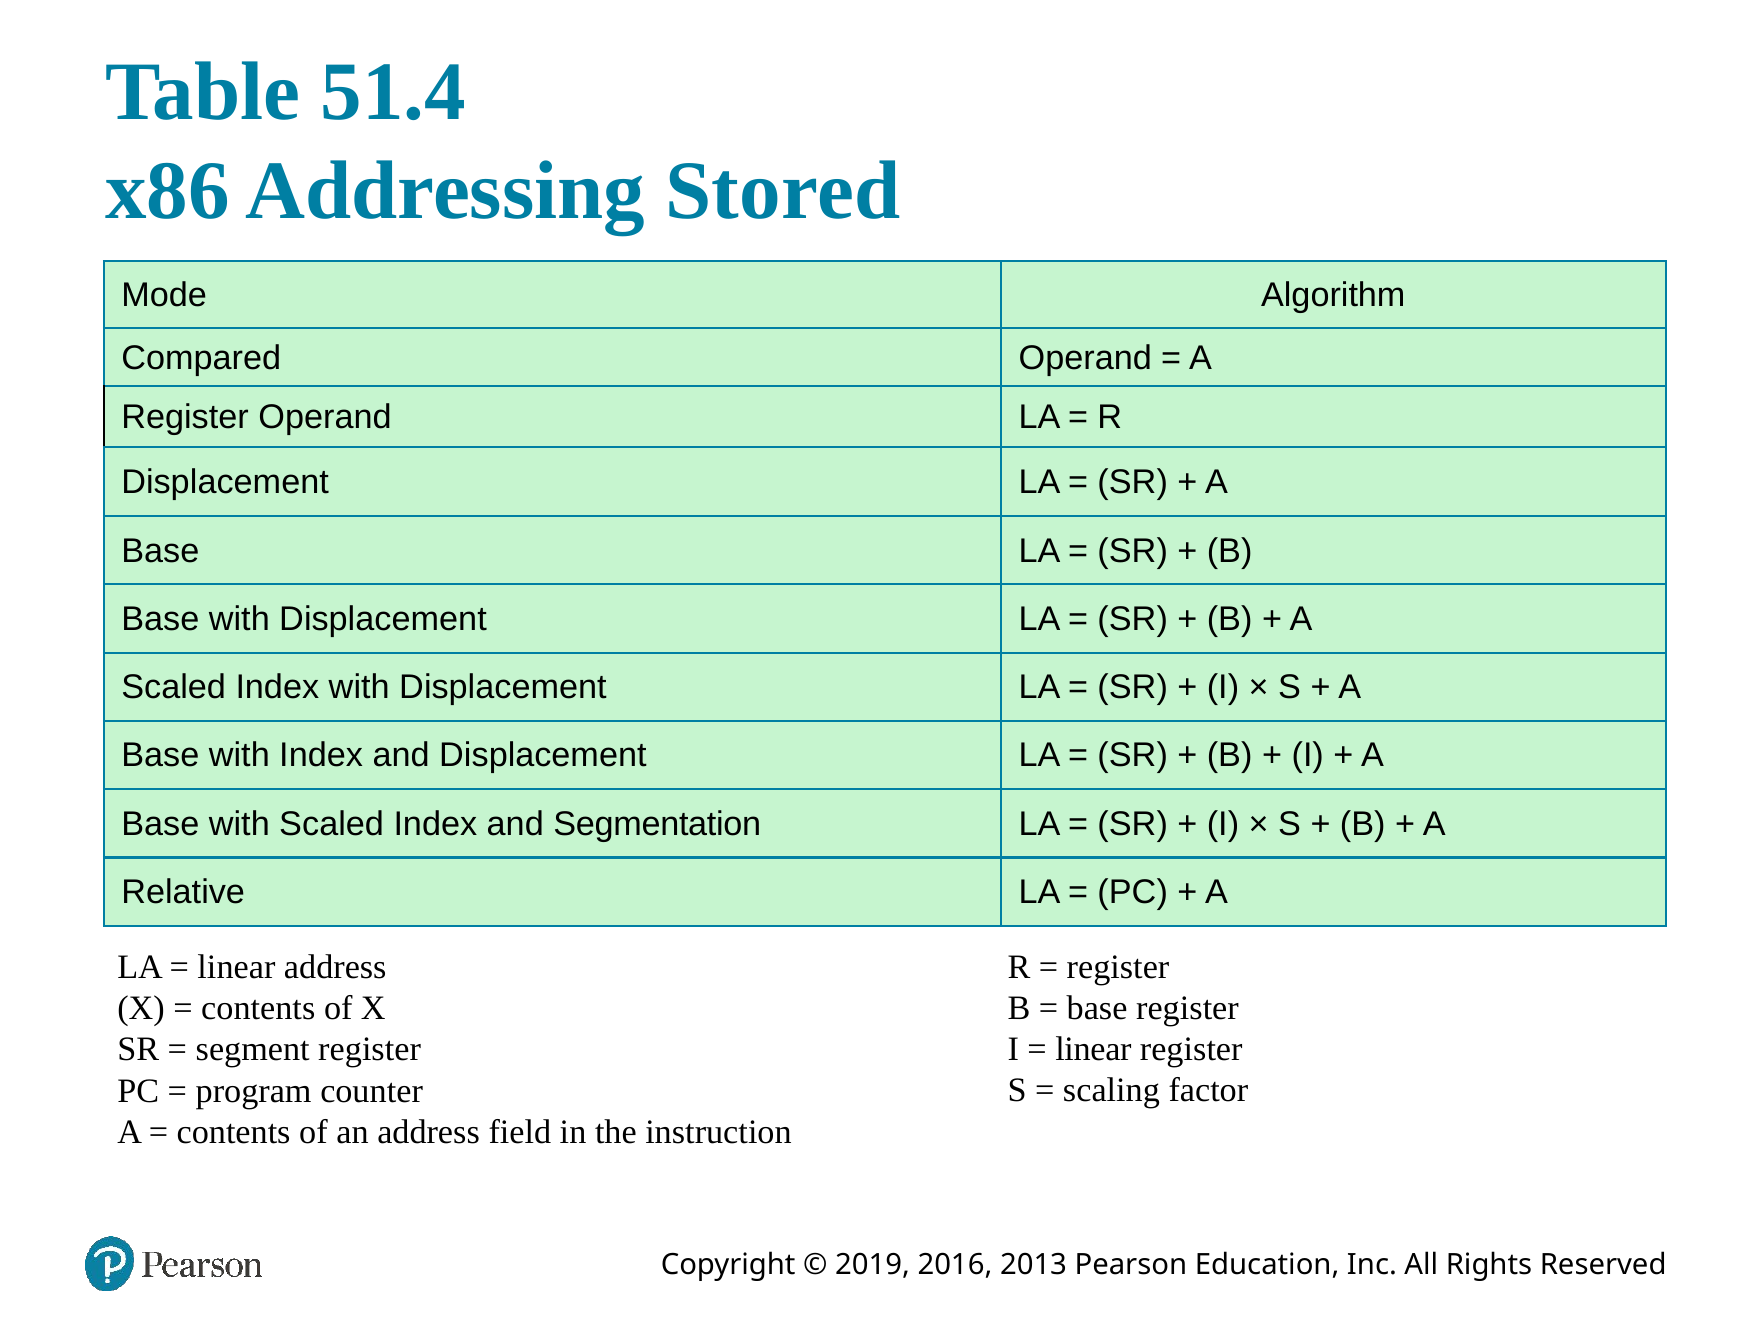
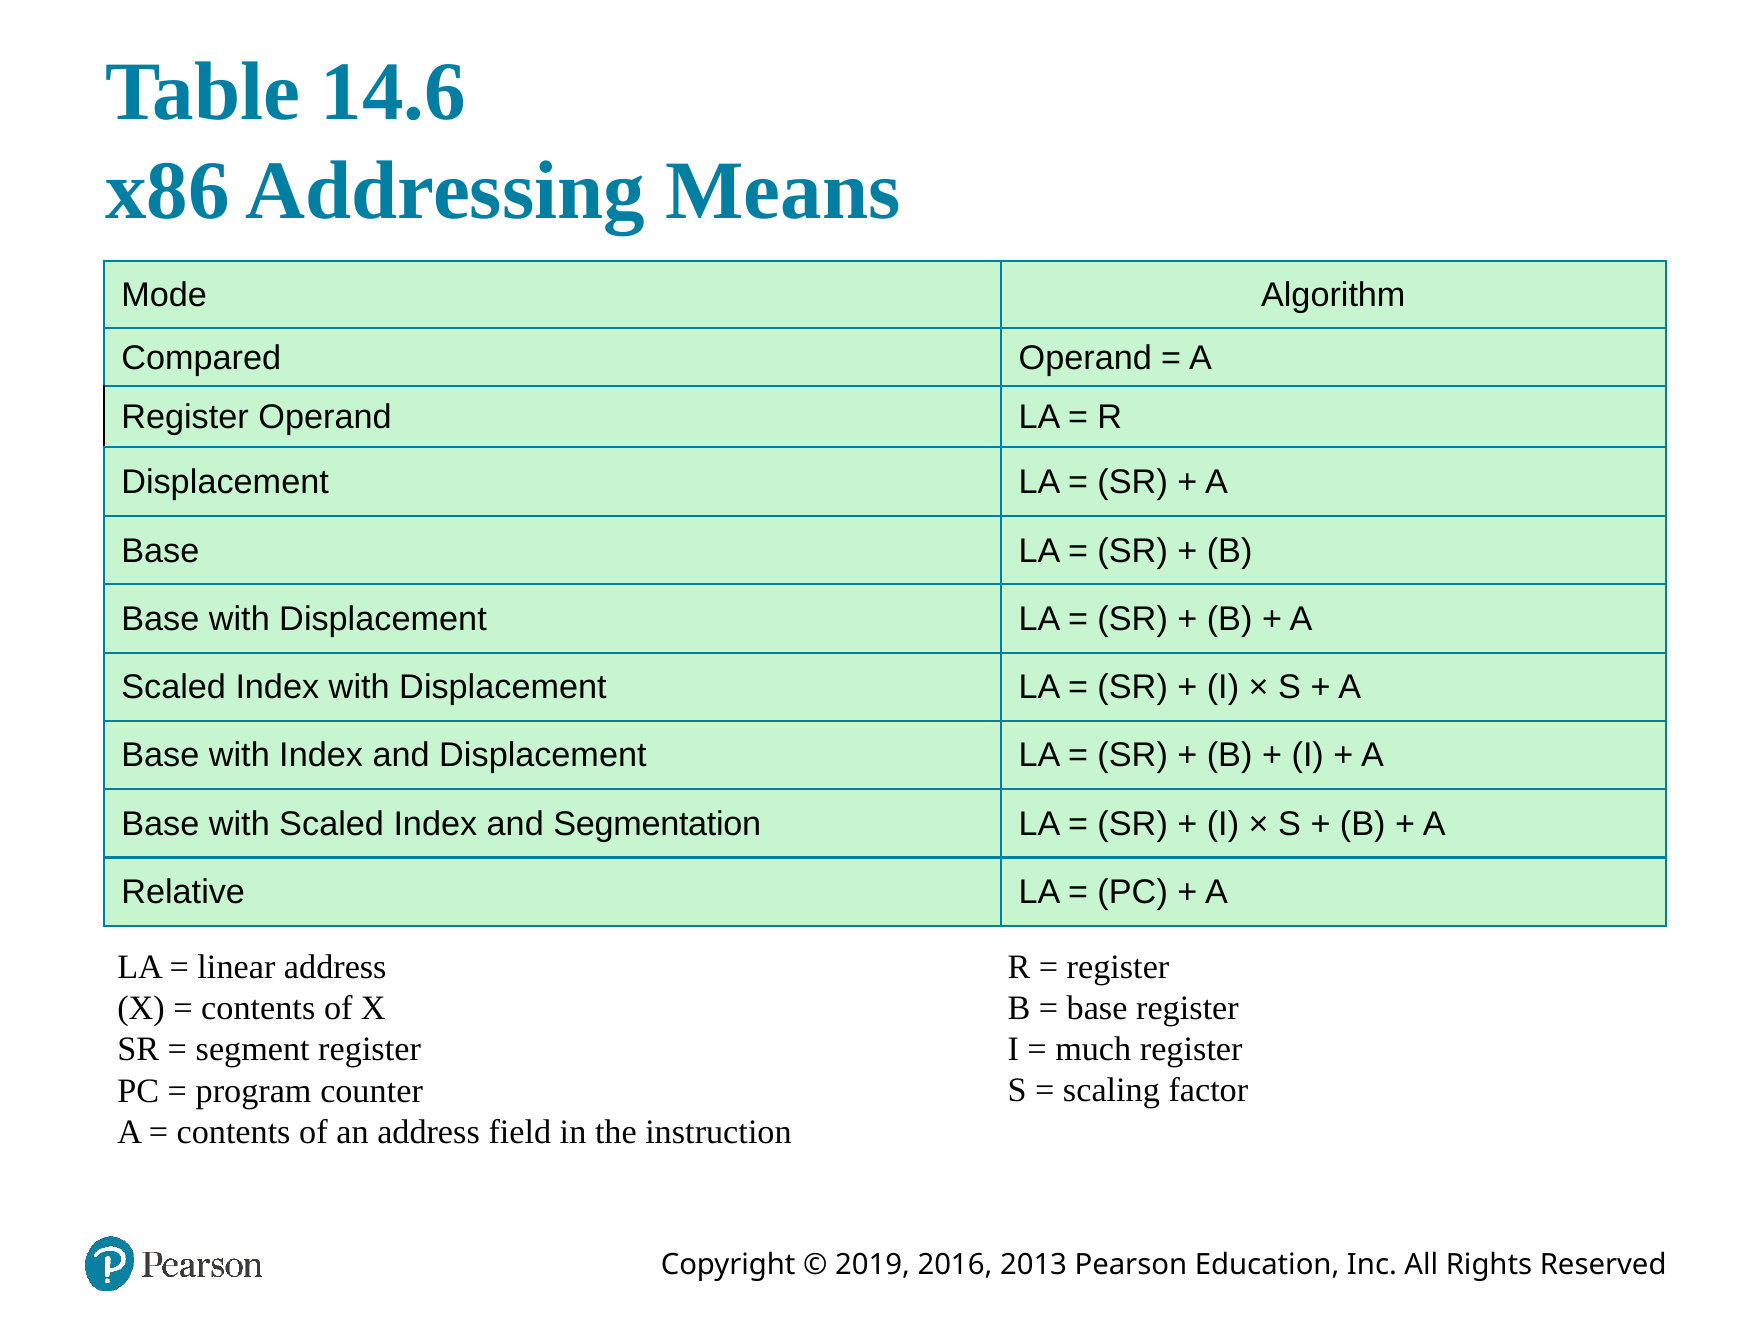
51.4: 51.4 -> 14.6 (393, 92)
Stored: Stored -> Means (783, 191)
linear: linear -> much (1093, 1050)
